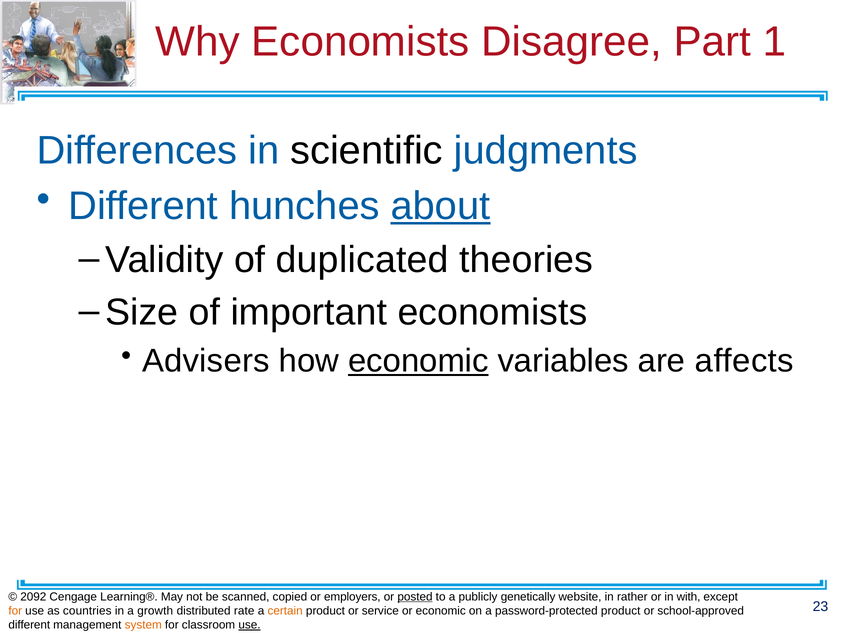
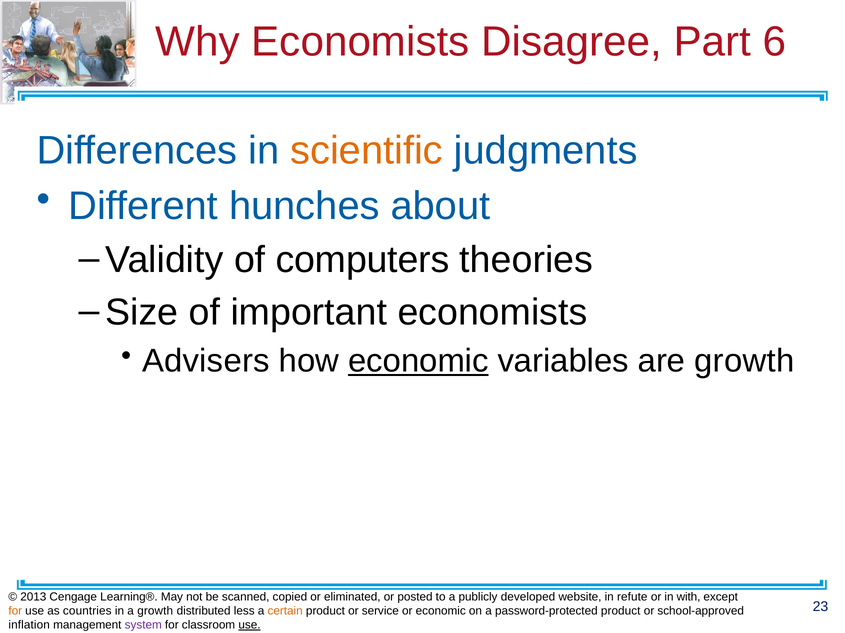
1: 1 -> 6 (775, 42)
scientific colour: black -> orange (367, 151)
about underline: present -> none (440, 207)
duplicated: duplicated -> computers (363, 260)
are affects: affects -> growth (744, 361)
2092: 2092 -> 2013 (33, 597)
employers: employers -> eliminated (352, 597)
posted underline: present -> none (415, 597)
genetically: genetically -> developed (528, 597)
rather: rather -> refute (632, 597)
rate: rate -> less (244, 612)
different: different -> inflation (29, 626)
system colour: orange -> purple (143, 626)
